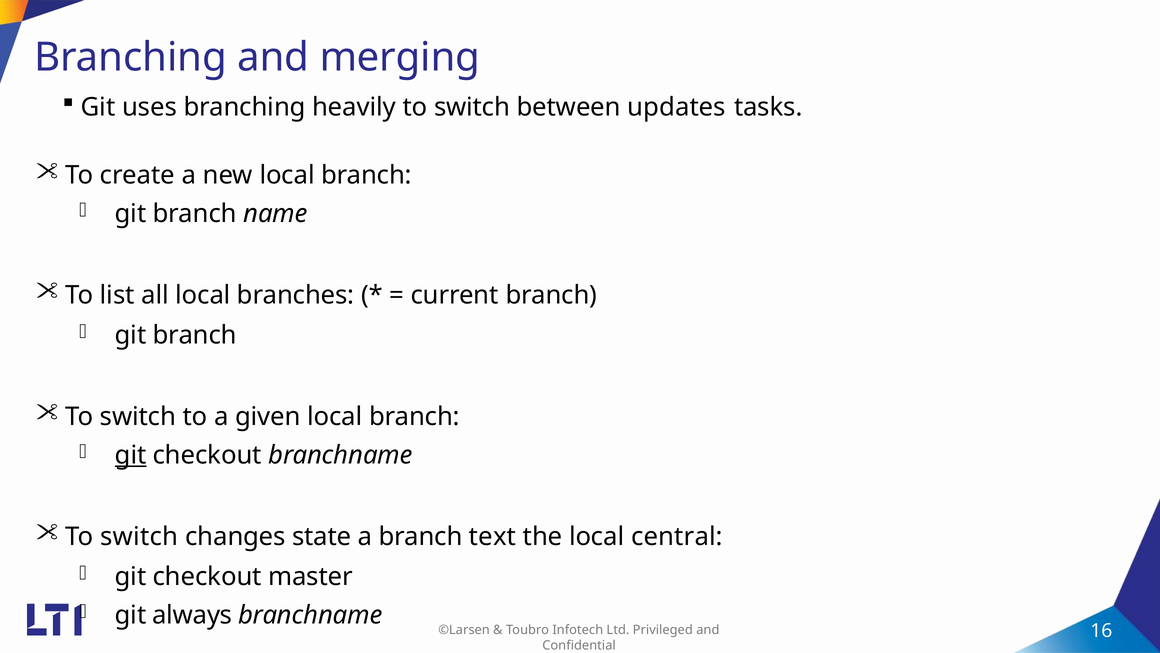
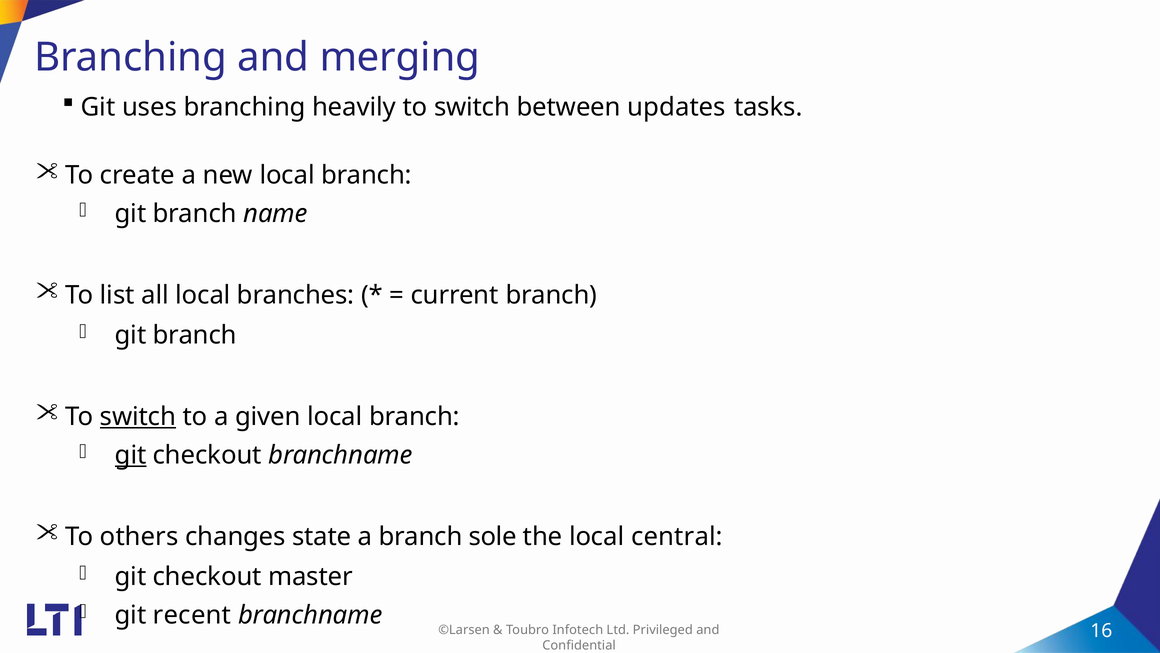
switch underline: none -> present (138, 416)
switch: switch -> others (139, 536)
text: text -> sole (493, 536)
always: always -> recent (192, 615)
